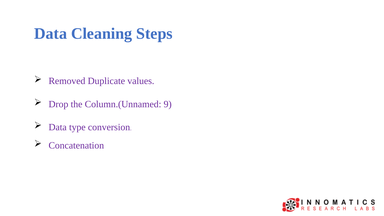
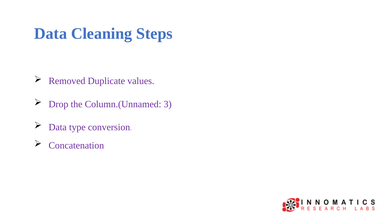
9: 9 -> 3 (168, 104)
